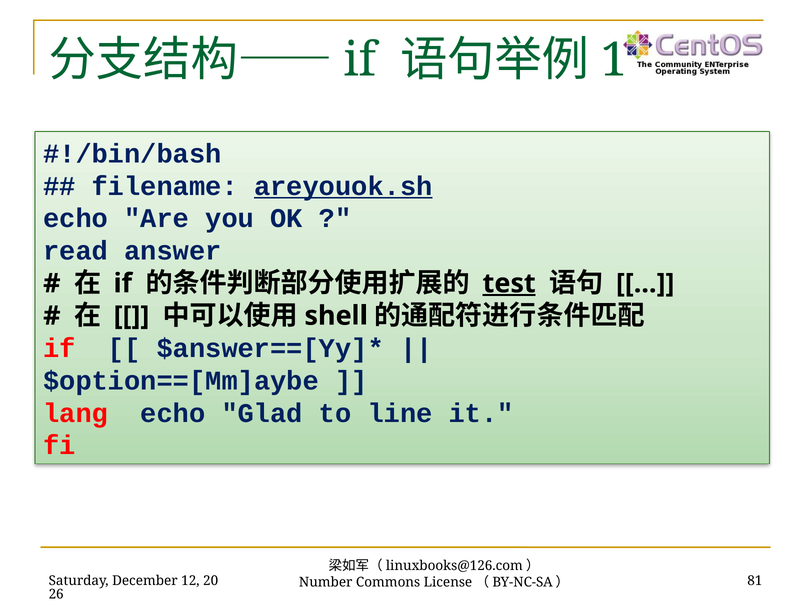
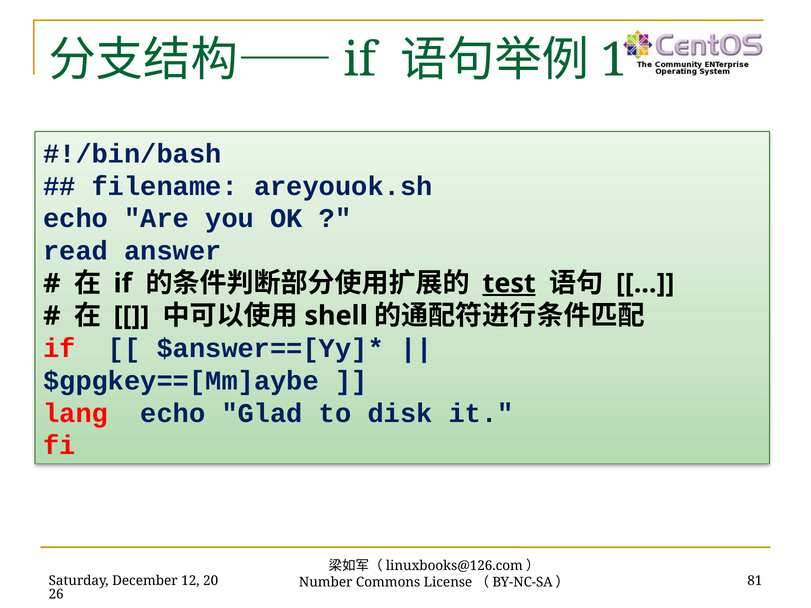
areyouok.sh underline: present -> none (343, 186)
$option==[Mm]aybe: $option==[Mm]aybe -> $gpgkey==[Mm]aybe (181, 381)
line: line -> disk (400, 413)
